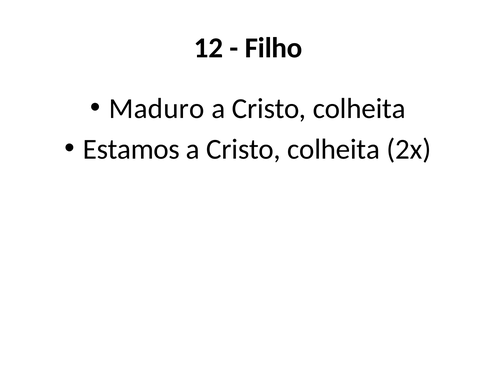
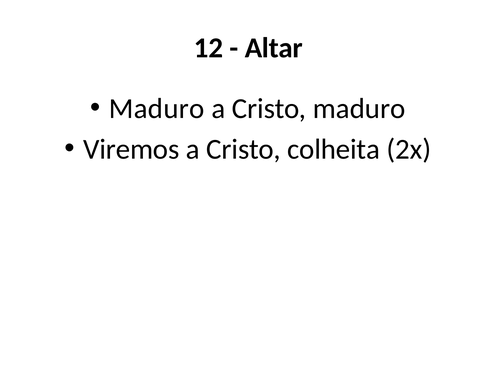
Filho: Filho -> Altar (274, 48)
colheita: colheita -> maduro (359, 109)
Estamos: Estamos -> Viremos (131, 149)
